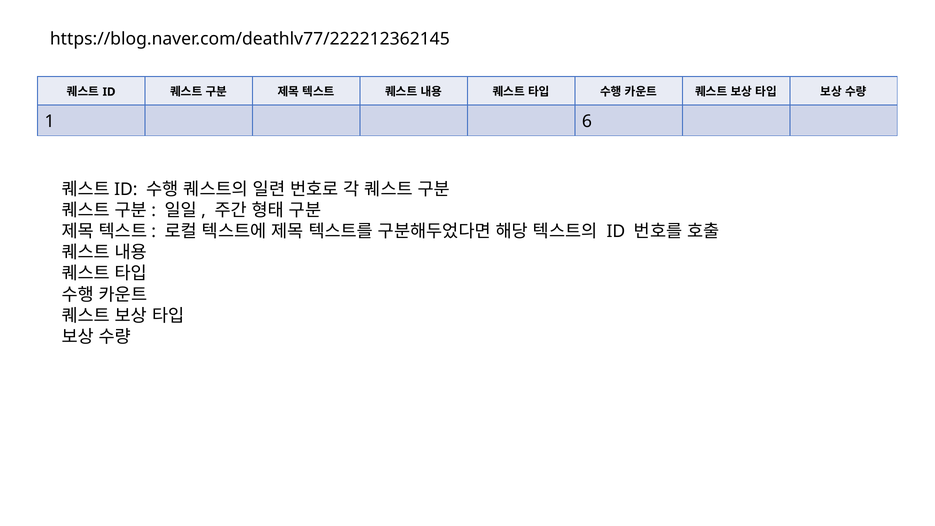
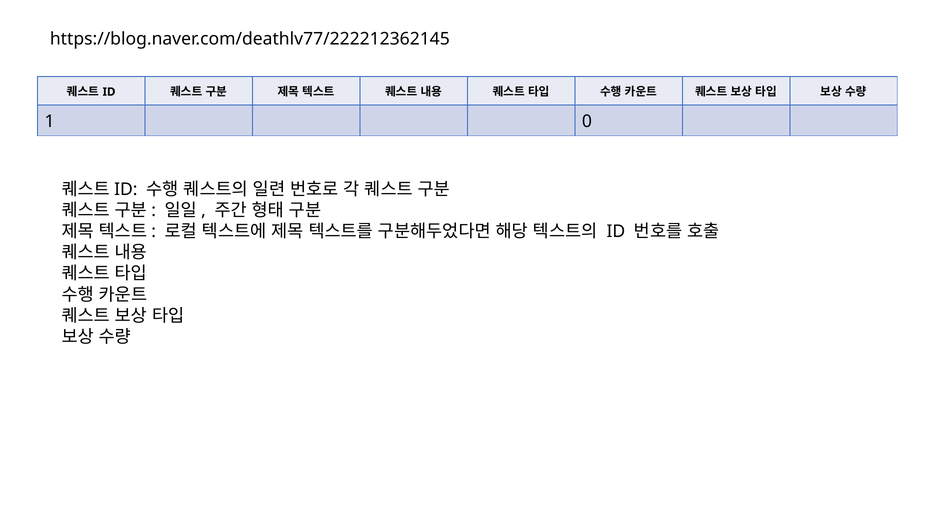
6: 6 -> 0 (587, 121)
